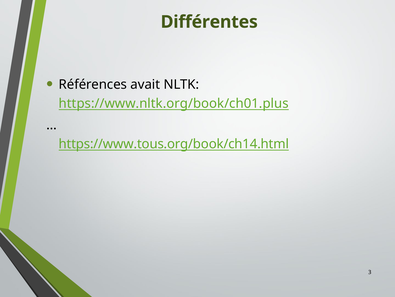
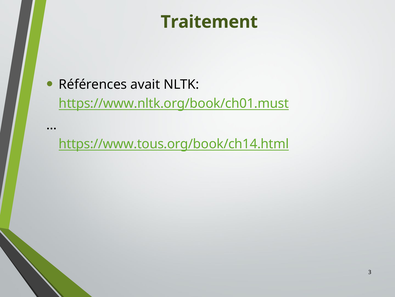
Différentes: Différentes -> Traitement (209, 22)
https://www.nltk.org/book/ch01.plus: https://www.nltk.org/book/ch01.plus -> https://www.nltk.org/book/ch01.must (174, 103)
